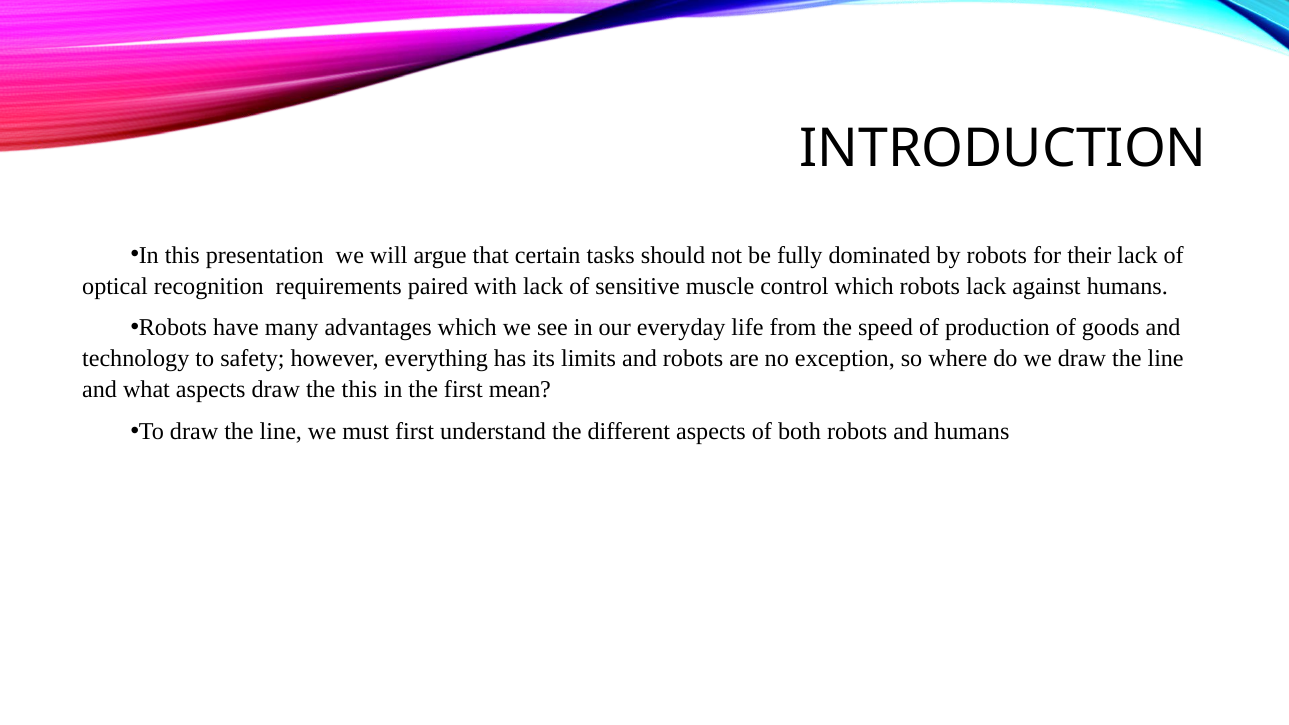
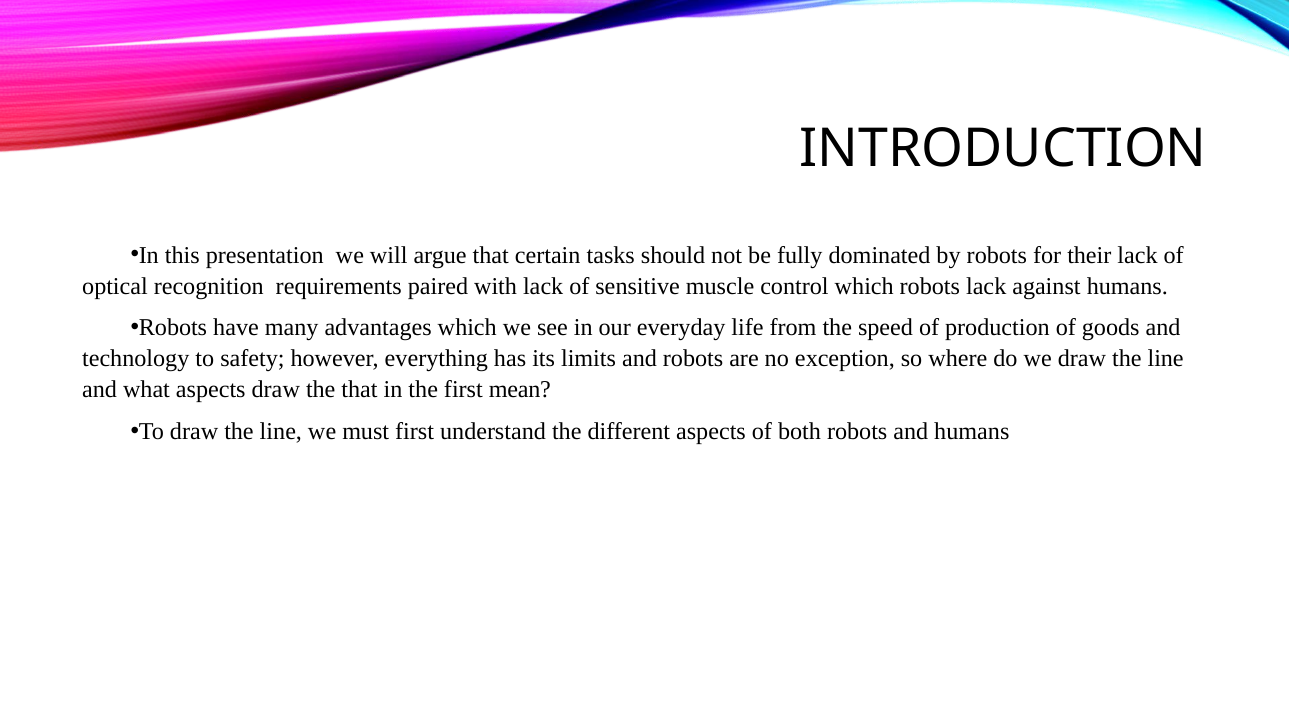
the this: this -> that (360, 390)
